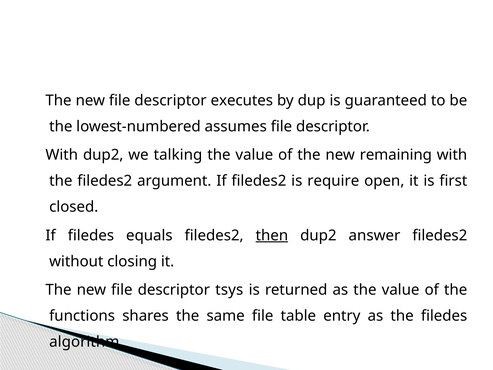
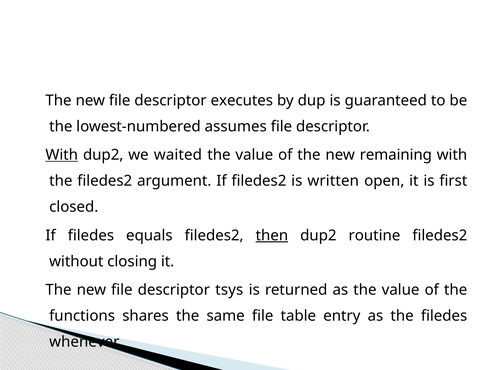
With underline: none -> present (62, 155)
talking: talking -> waited (178, 155)
require: require -> written (333, 181)
answer: answer -> routine (374, 235)
algorithm: algorithm -> whenever (84, 342)
